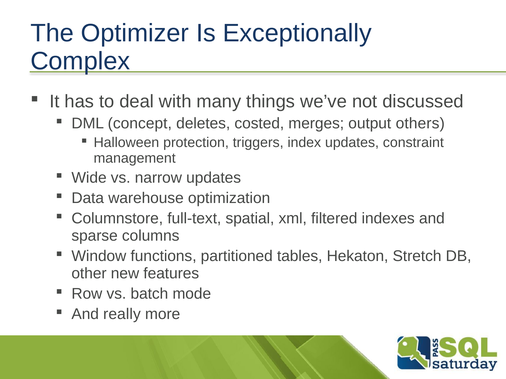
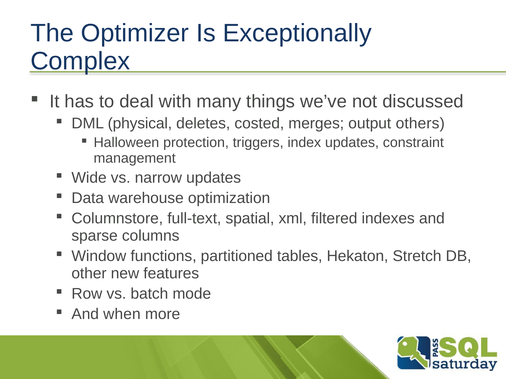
concept: concept -> physical (140, 123)
really: really -> when (122, 315)
